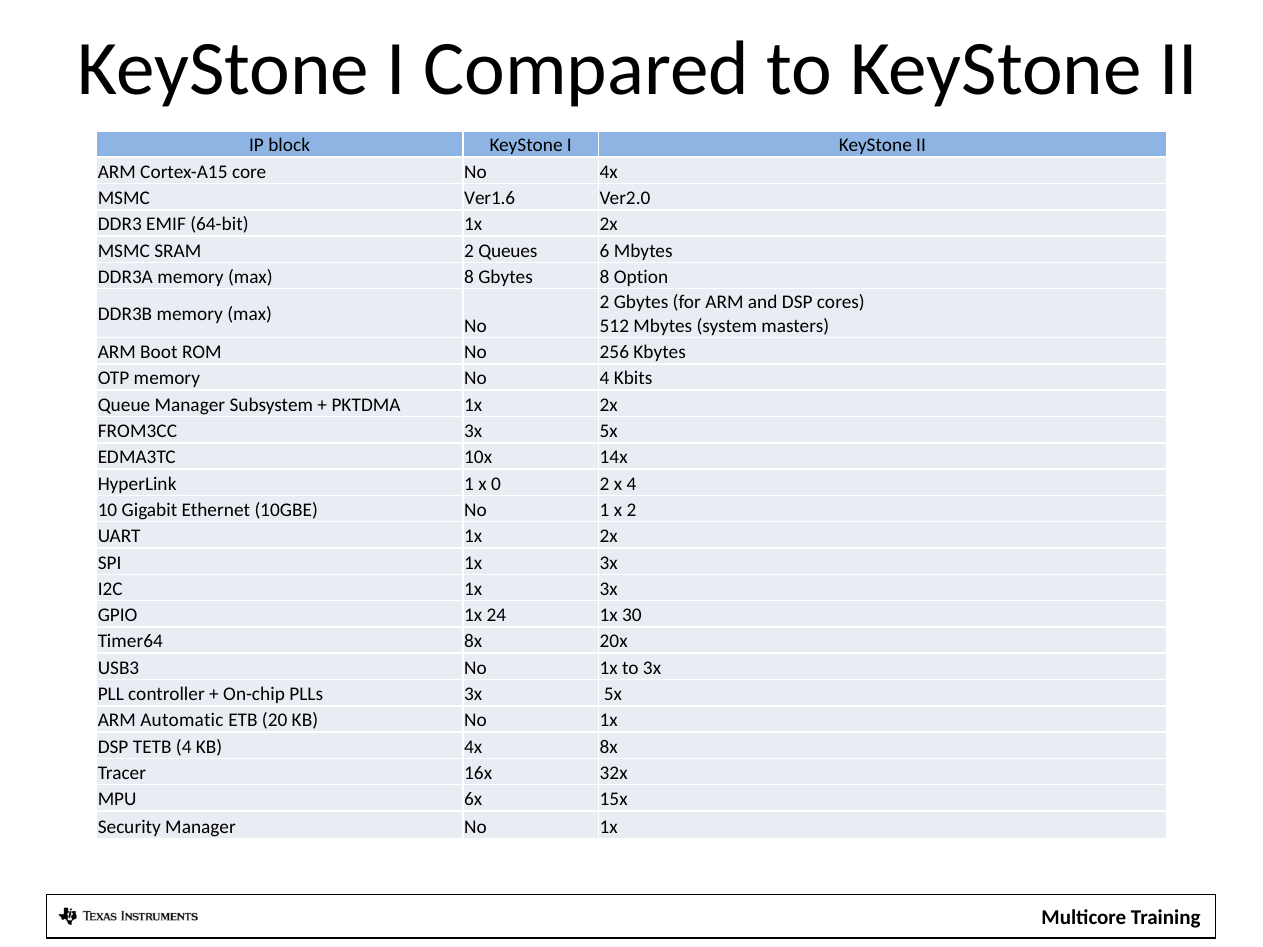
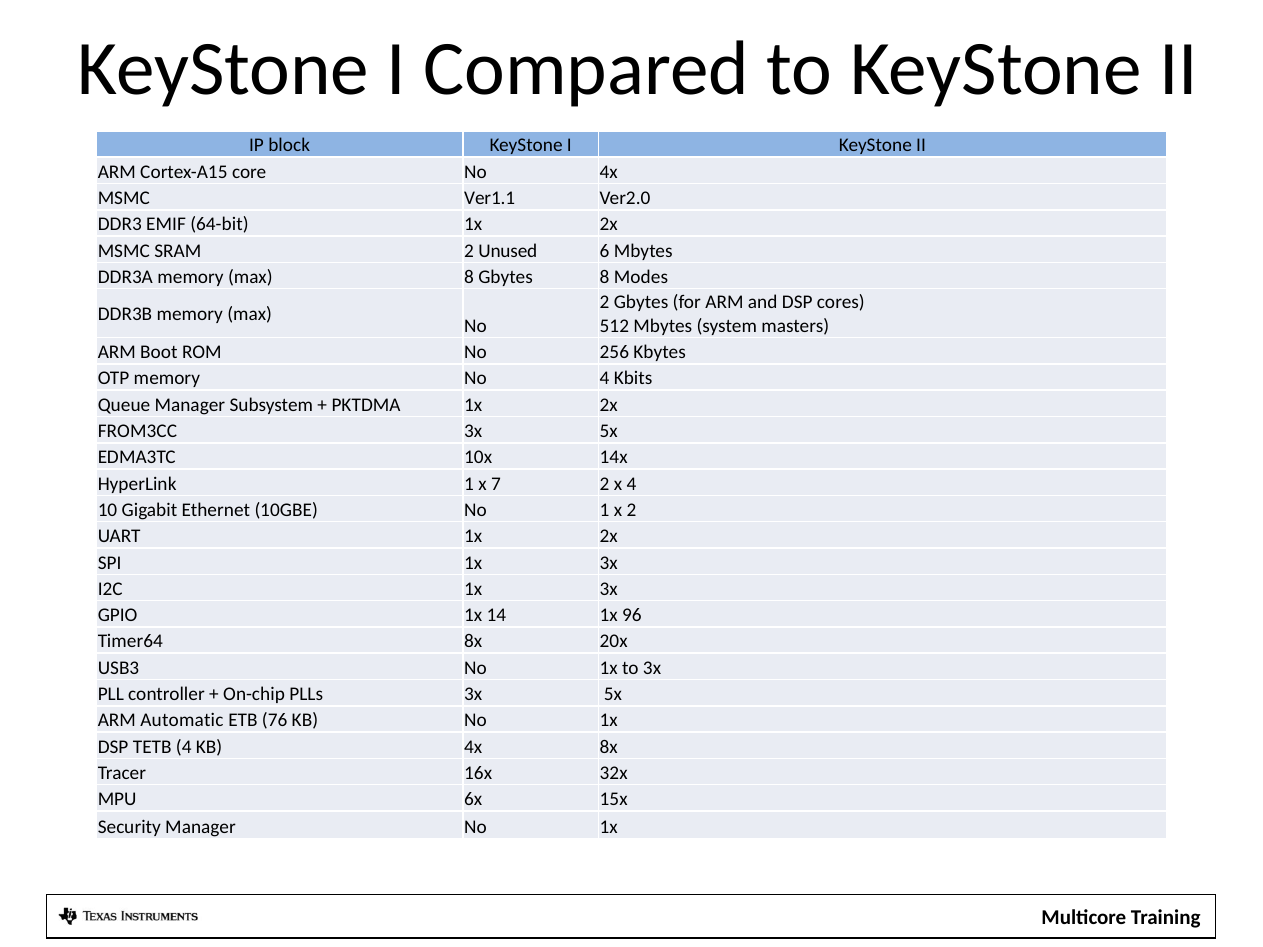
Ver1.6: Ver1.6 -> Ver1.1 (490, 198)
Queues: Queues -> Unused (508, 251)
Option: Option -> Modes (641, 277)
0: 0 -> 7 (496, 484)
24: 24 -> 14 (496, 615)
30: 30 -> 96 (632, 615)
20: 20 -> 76 (275, 721)
